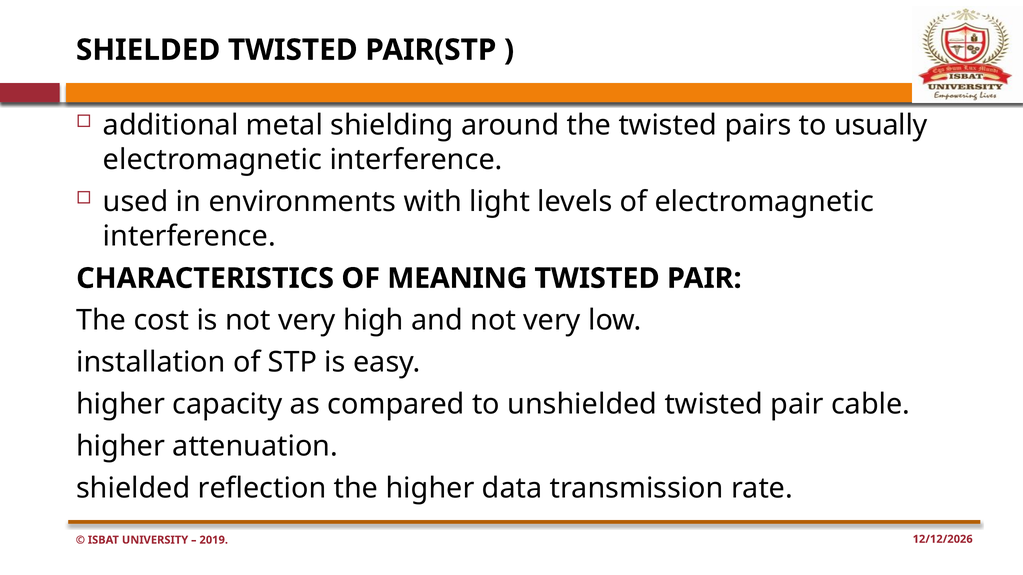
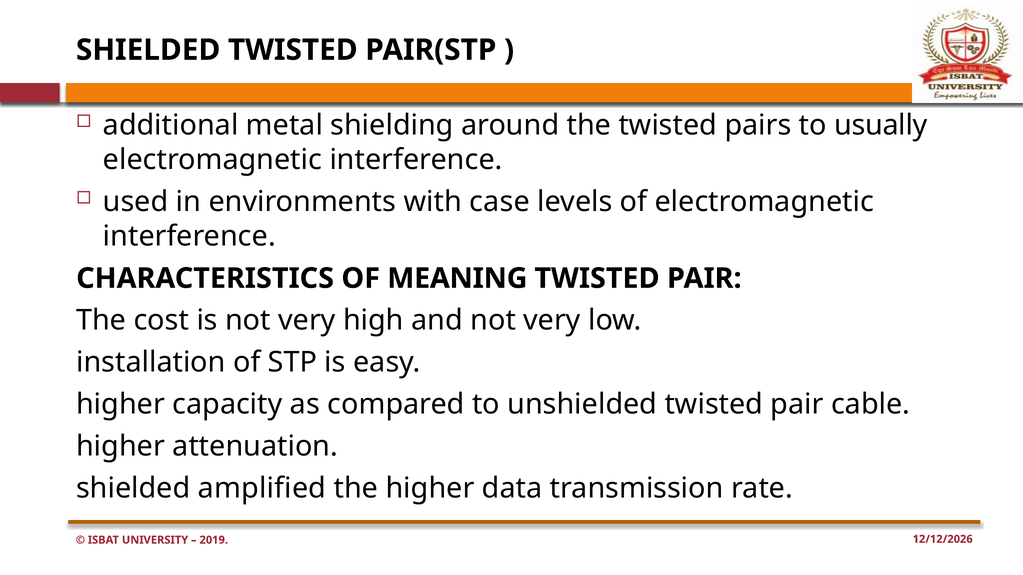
light: light -> case (499, 202)
reflection: reflection -> amplified (262, 489)
